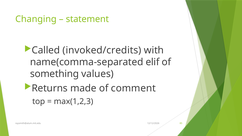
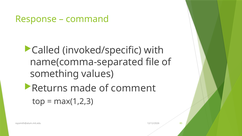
Changing: Changing -> Response (36, 19)
statement: statement -> command (87, 19)
invoked/credits: invoked/credits -> invoked/specific (102, 50)
elif: elif -> file (153, 62)
